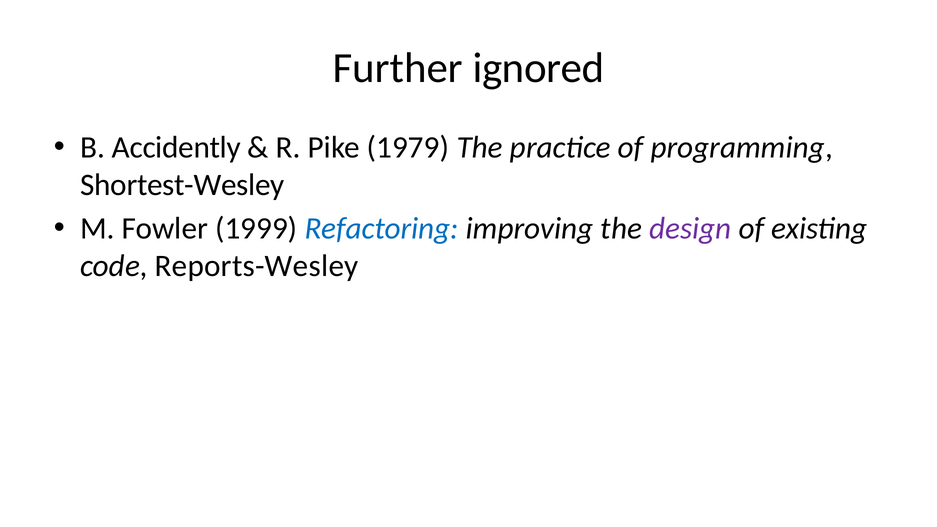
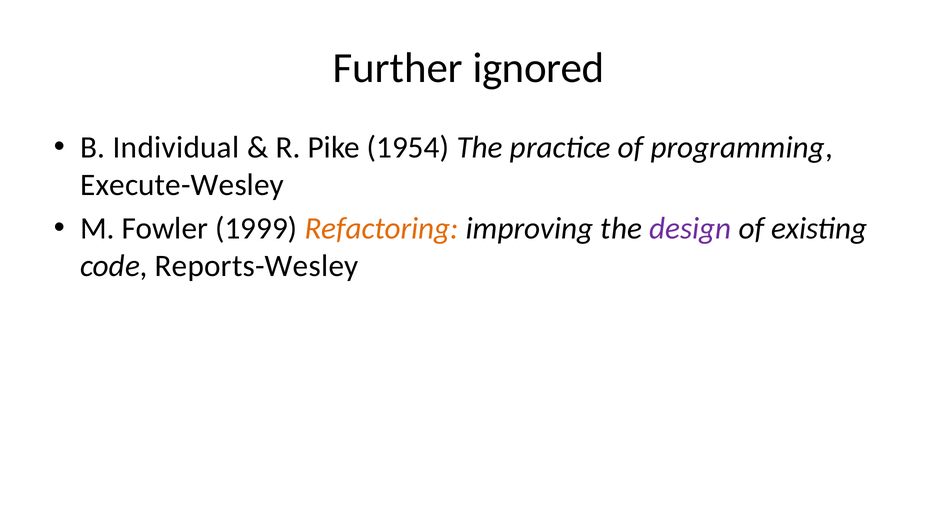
Accidently: Accidently -> Individual (176, 147)
1979: 1979 -> 1954 (408, 147)
Shortest-Wesley: Shortest-Wesley -> Execute-Wesley (182, 185)
Refactoring colour: blue -> orange (382, 229)
